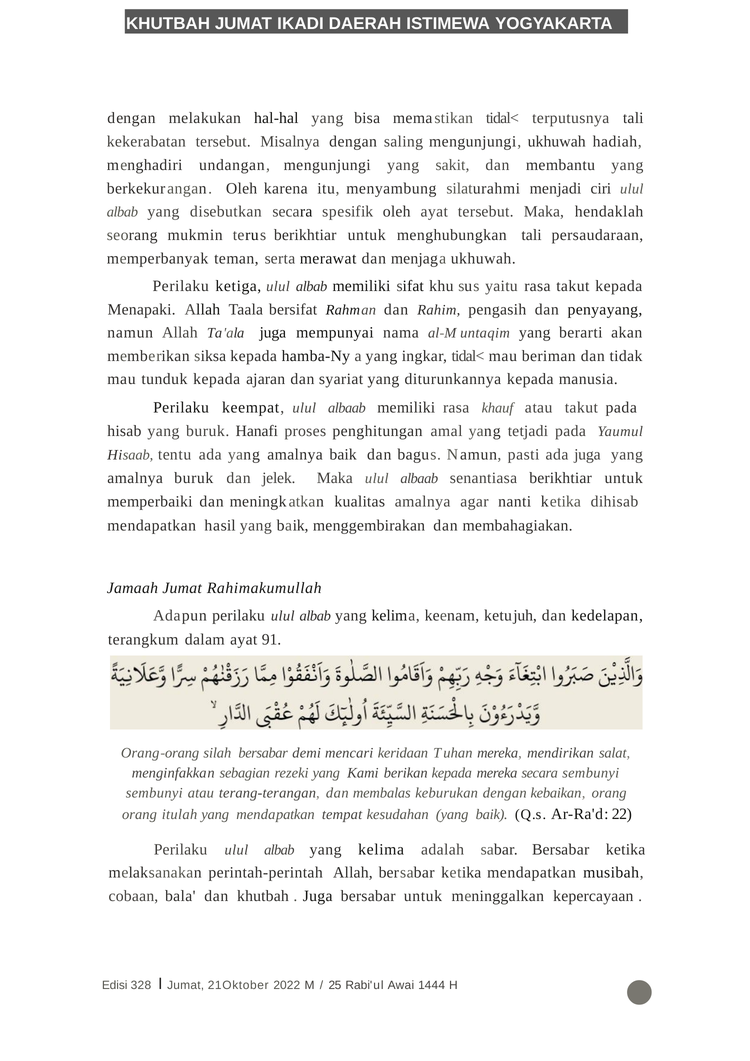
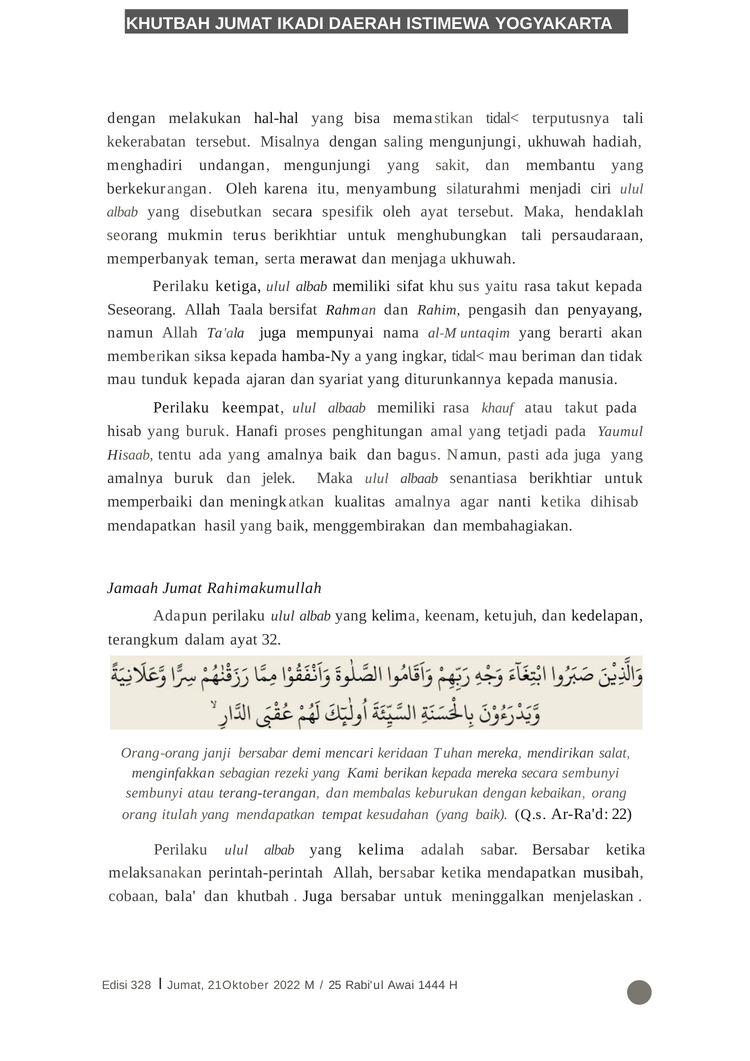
Menapaki: Menapaki -> Seseorang (142, 309)
91: 91 -> 32 (271, 640)
silah: silah -> janji (217, 753)
kepercayaan: kepercayaan -> menjelaskan (593, 896)
